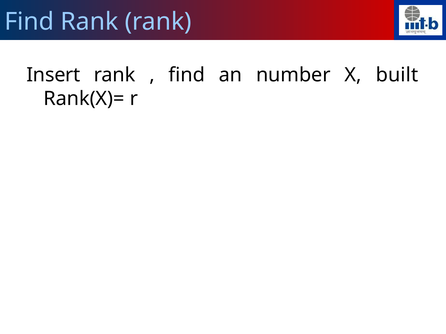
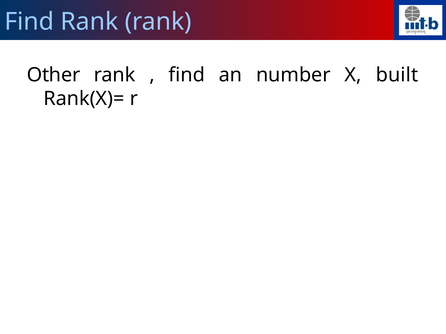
Insert: Insert -> Other (53, 75)
